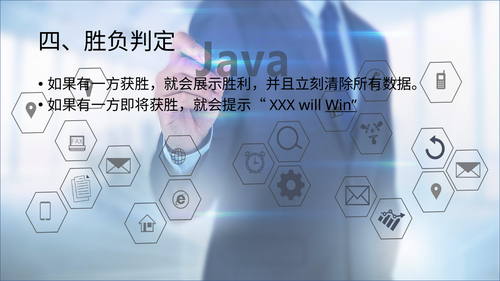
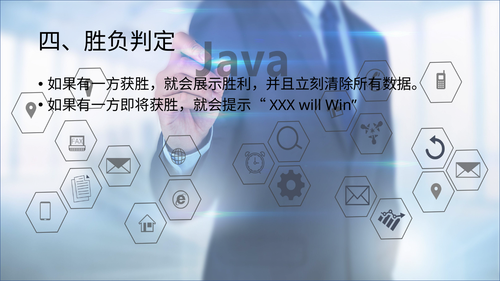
Win underline: present -> none (341, 106)
